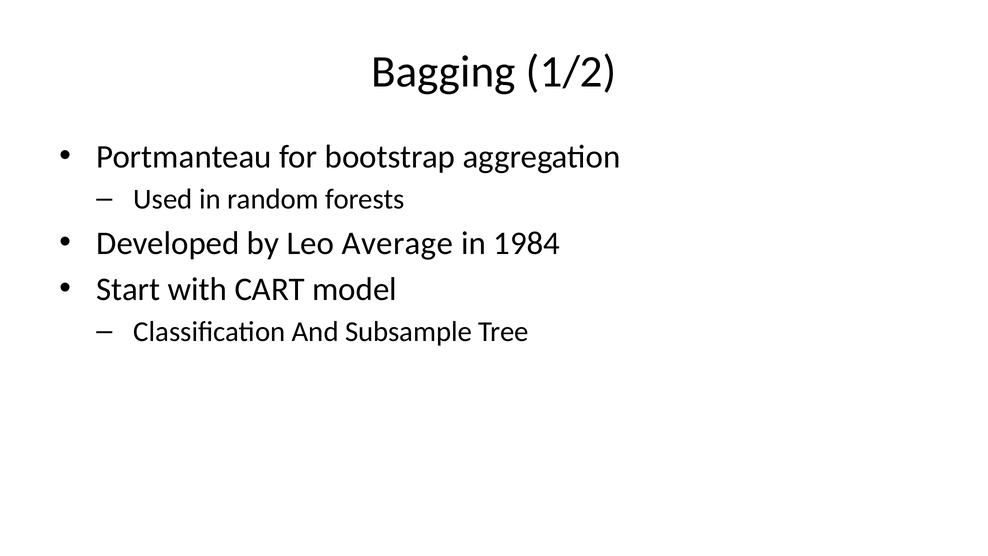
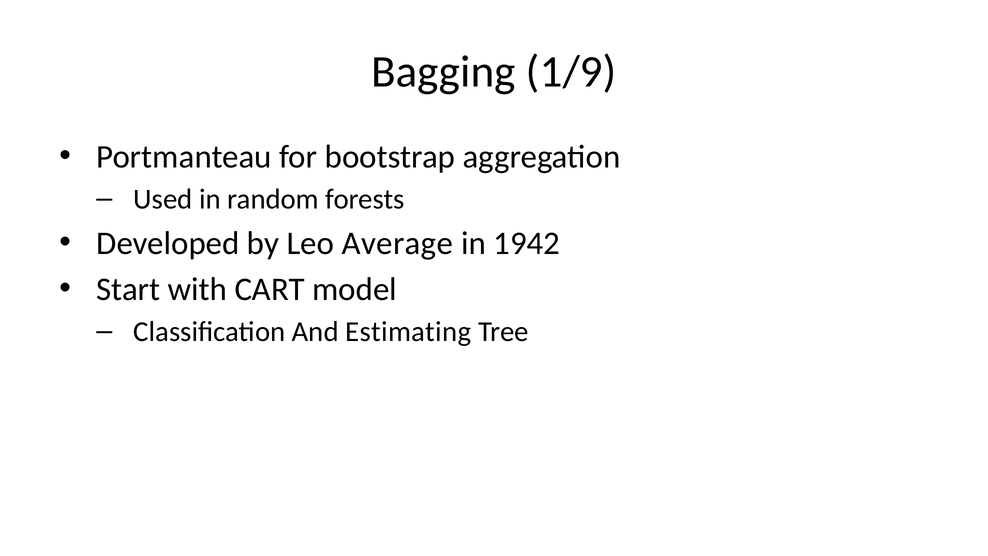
1/2: 1/2 -> 1/9 (571, 72)
1984: 1984 -> 1942 (527, 243)
Subsample: Subsample -> Estimating (408, 332)
